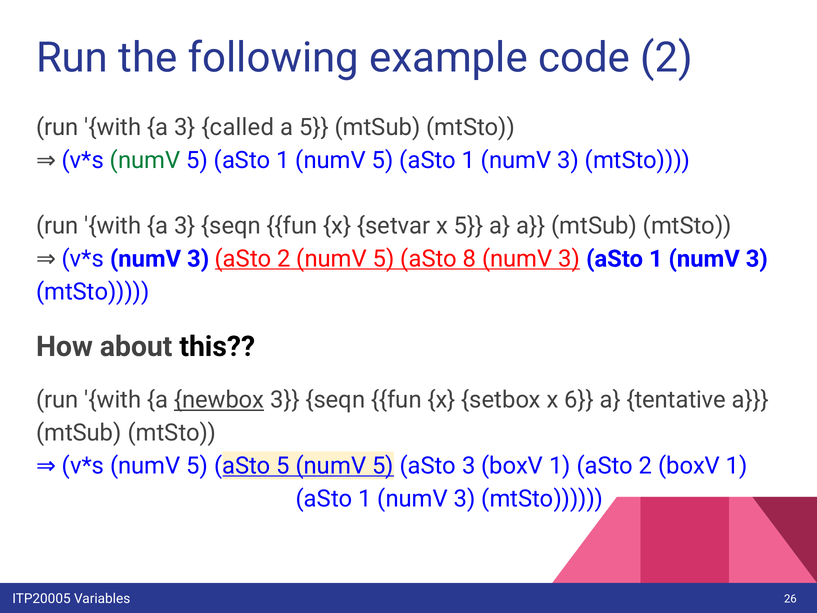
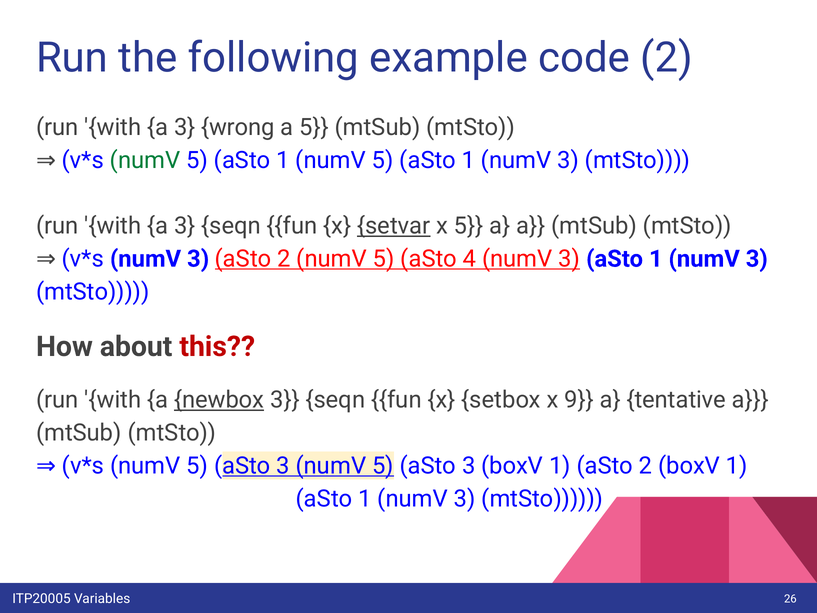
called: called -> wrong (238, 127)
setvar underline: none -> present (394, 226)
8: 8 -> 4 (469, 259)
this colour: black -> red (217, 346)
6: 6 -> 9 (579, 400)
5: 5 -> 3 (283, 466)
